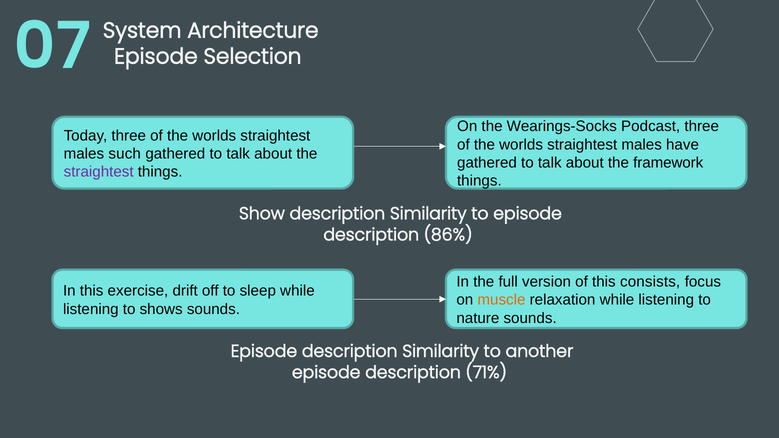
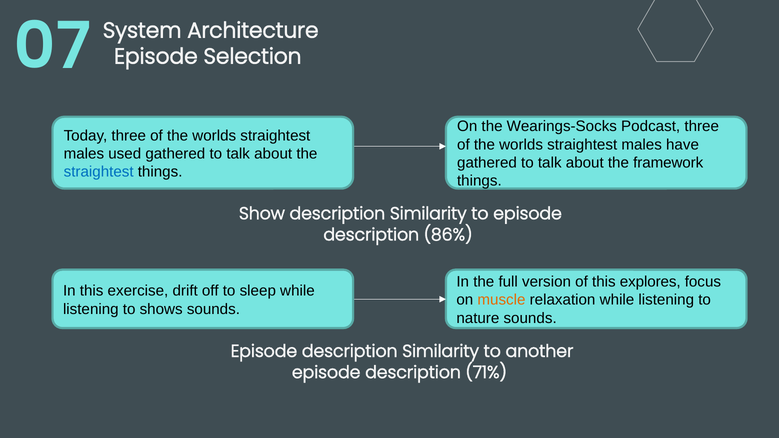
such: such -> used (125, 154)
straightest colour: purple -> blue (99, 172)
consists: consists -> explores (650, 282)
